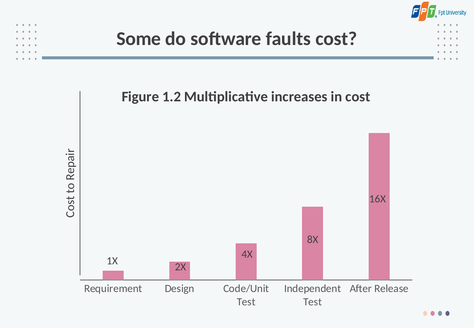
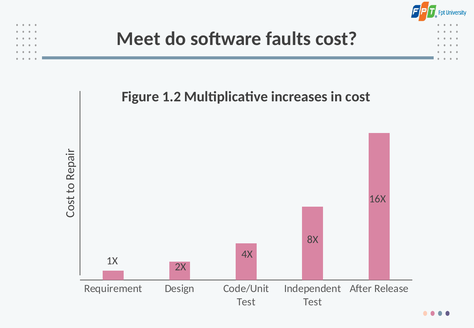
Some: Some -> Meet (139, 39)
